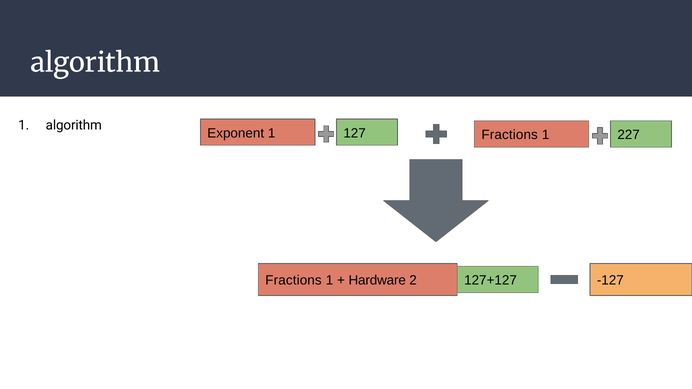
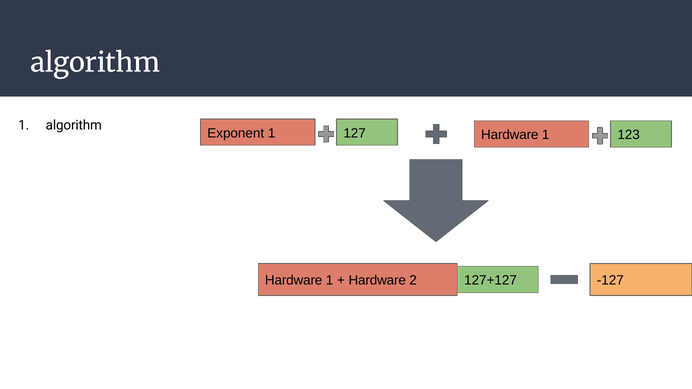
Fractions: Fractions -> Hardware (510, 135)
227: 227 -> 123 (629, 135)
Fractions: Fractions -> Hardware (294, 281)
